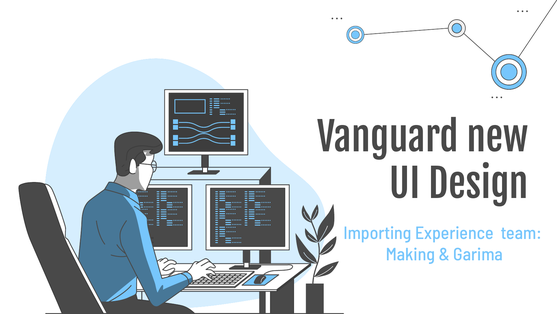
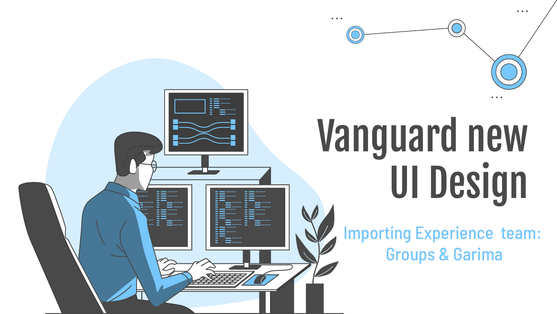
Making: Making -> Groups (410, 254)
